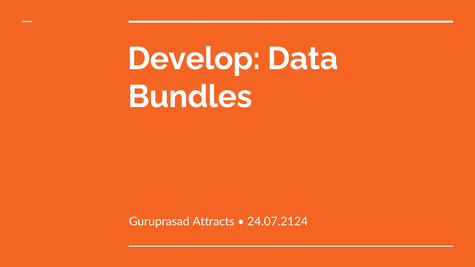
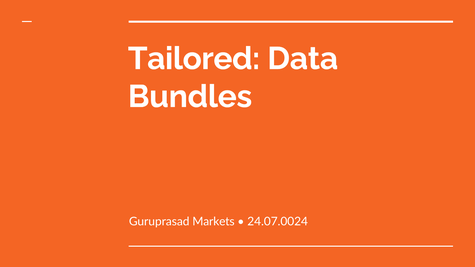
Develop: Develop -> Tailored (194, 59)
Attracts: Attracts -> Markets (213, 222)
24.07.2124: 24.07.2124 -> 24.07.0024 (278, 222)
